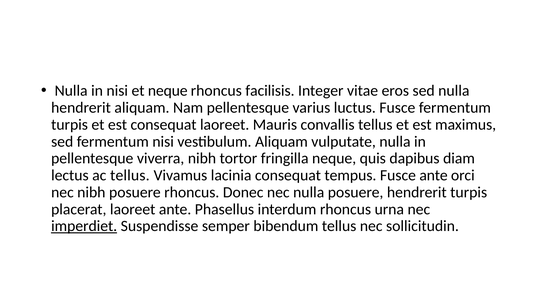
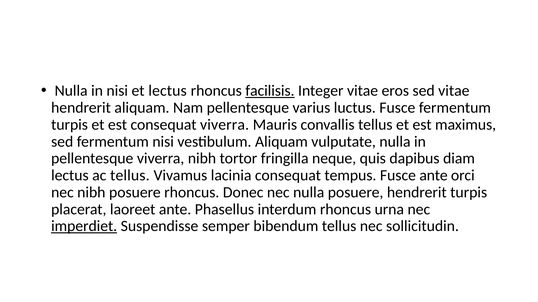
et neque: neque -> lectus (168, 91)
facilisis underline: none -> present (270, 91)
sed nulla: nulla -> vitae (454, 91)
consequat laoreet: laoreet -> viverra (225, 125)
